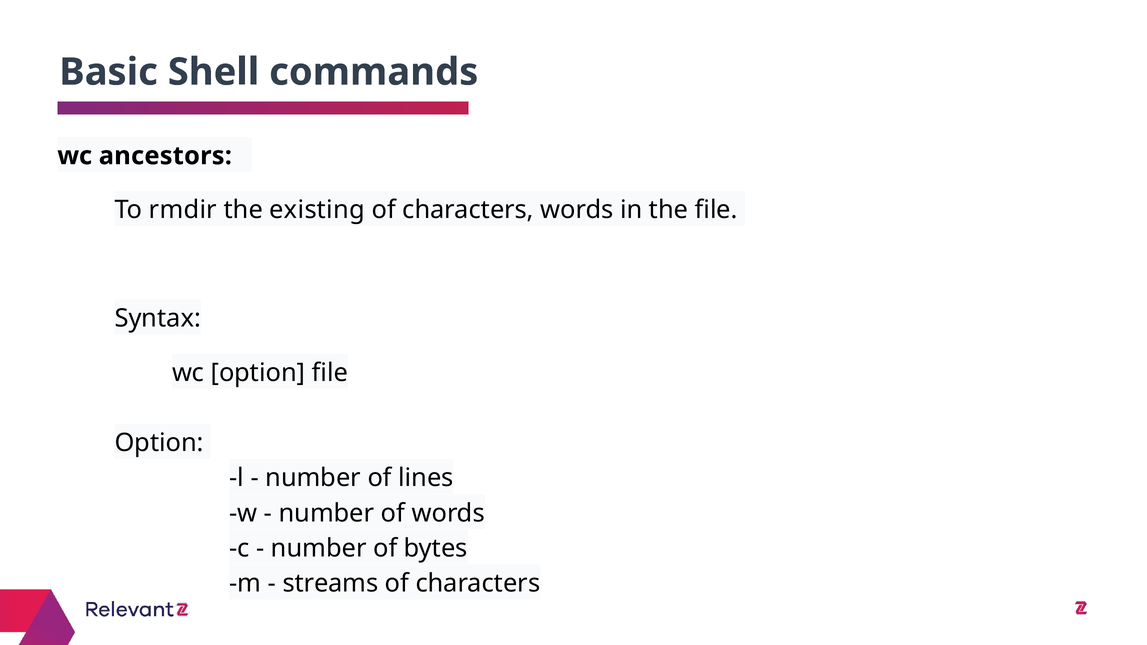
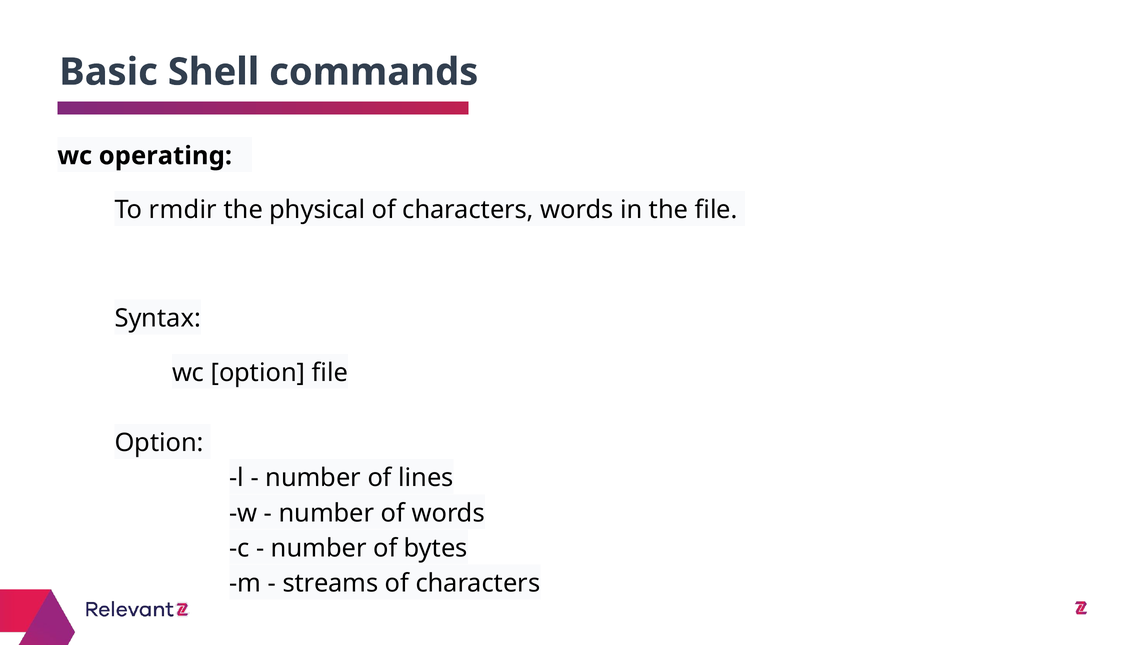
ancestors: ancestors -> operating (165, 156)
existing: existing -> physical (317, 210)
